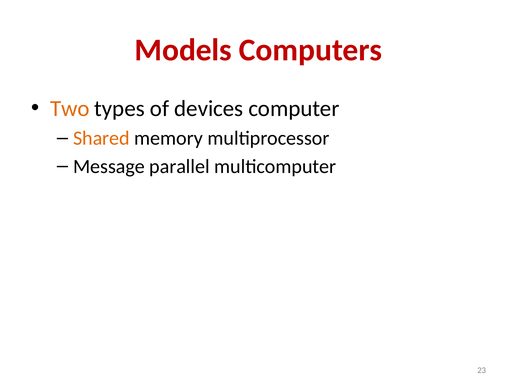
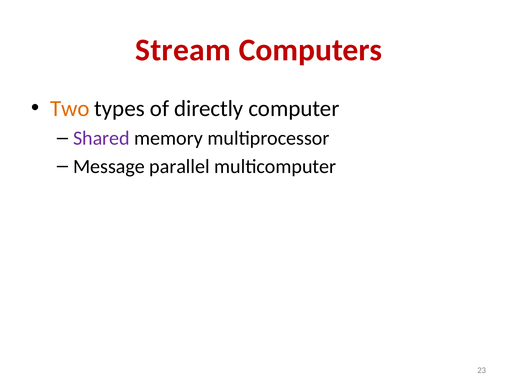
Models: Models -> Stream (183, 50)
devices: devices -> directly (209, 108)
Shared colour: orange -> purple (101, 138)
